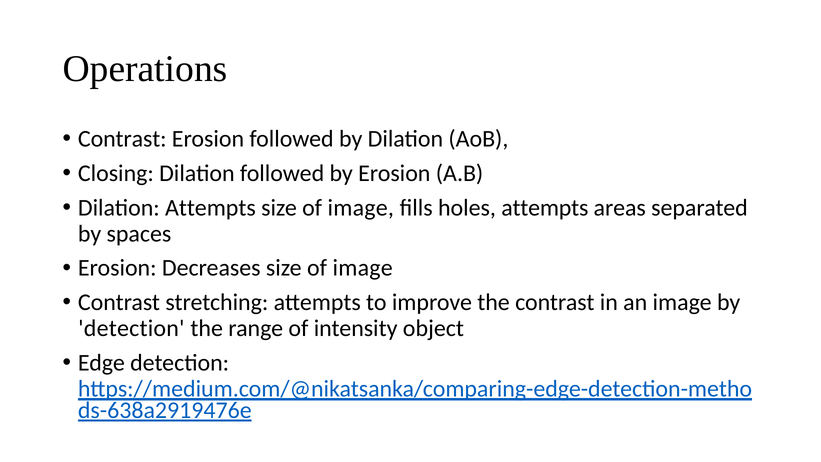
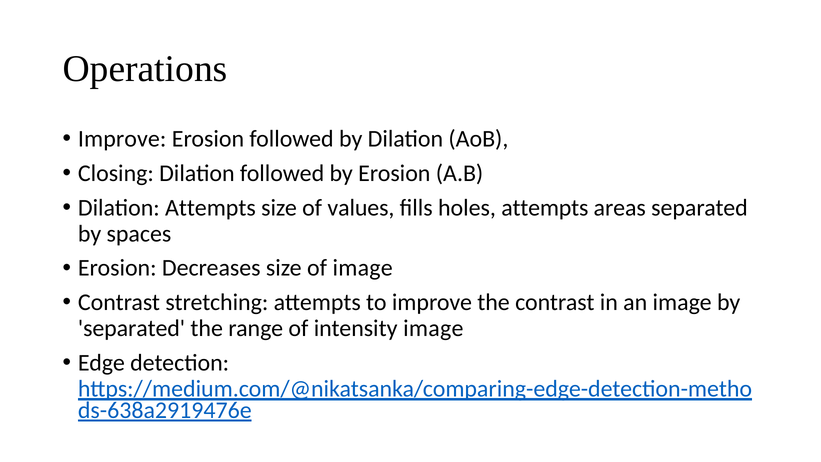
Contrast: Contrast -> Improve (122, 139)
image: image -> values (361, 208)
detection: detection -> separated (132, 328)
intensity object: object -> image (433, 328)
